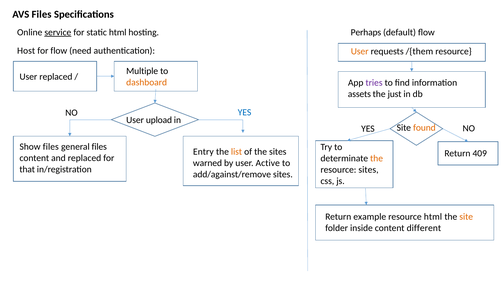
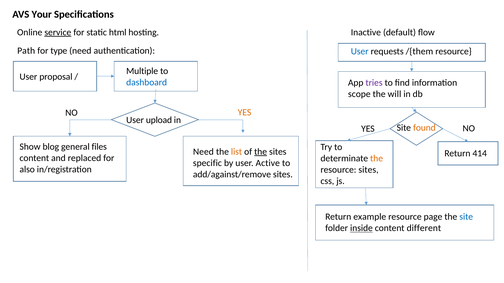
AVS Files: Files -> Your (42, 14)
Perhaps: Perhaps -> Inactive (366, 32)
Host: Host -> Path (26, 51)
for flow: flow -> type (59, 51)
User colour: orange -> blue (360, 52)
User replaced: replaced -> proposal (56, 77)
dashboard colour: orange -> blue (147, 82)
assets: assets -> scope (359, 94)
just: just -> will (394, 94)
YES colour: blue -> orange (245, 112)
Show files: files -> blog (51, 147)
Entry: Entry -> Need (203, 152)
the underline: none -> present (261, 152)
409: 409 -> 414 (480, 154)
warned: warned -> specific (207, 163)
that: that -> also (27, 170)
resource html: html -> page (433, 217)
site colour: orange -> blue (466, 217)
inside underline: none -> present (361, 229)
